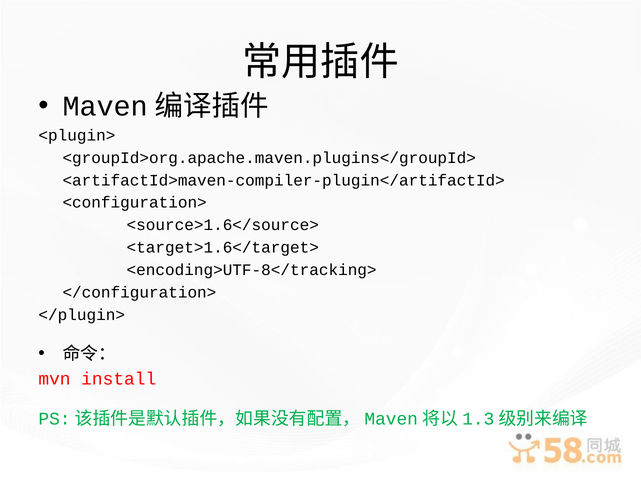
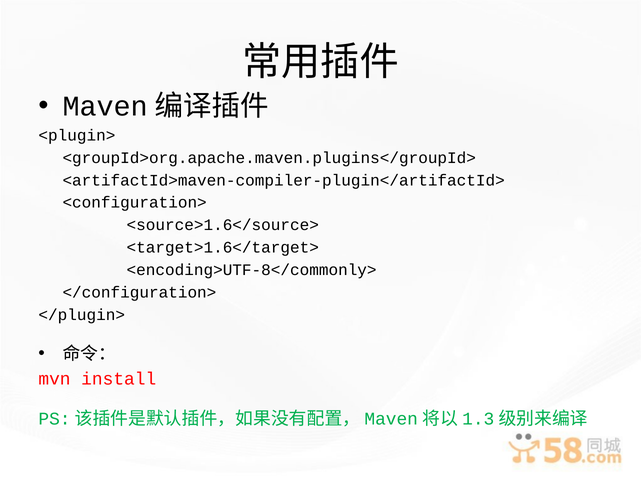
<encoding>UTF-8</tracking>: <encoding>UTF-8</tracking> -> <encoding>UTF-8</commonly> (252, 270)
